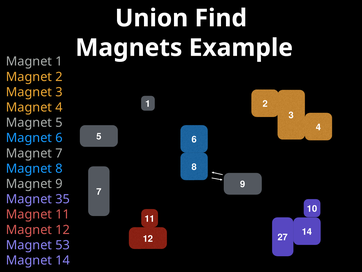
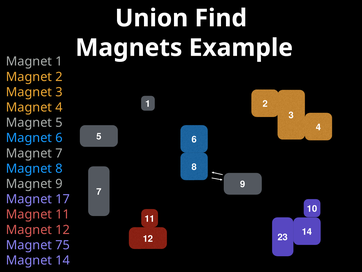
35: 35 -> 17 (63, 199)
27: 27 -> 23 (283, 237)
53: 53 -> 75 (63, 245)
